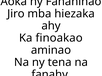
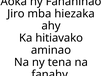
finoakao: finoakao -> hitiavako (59, 38)
